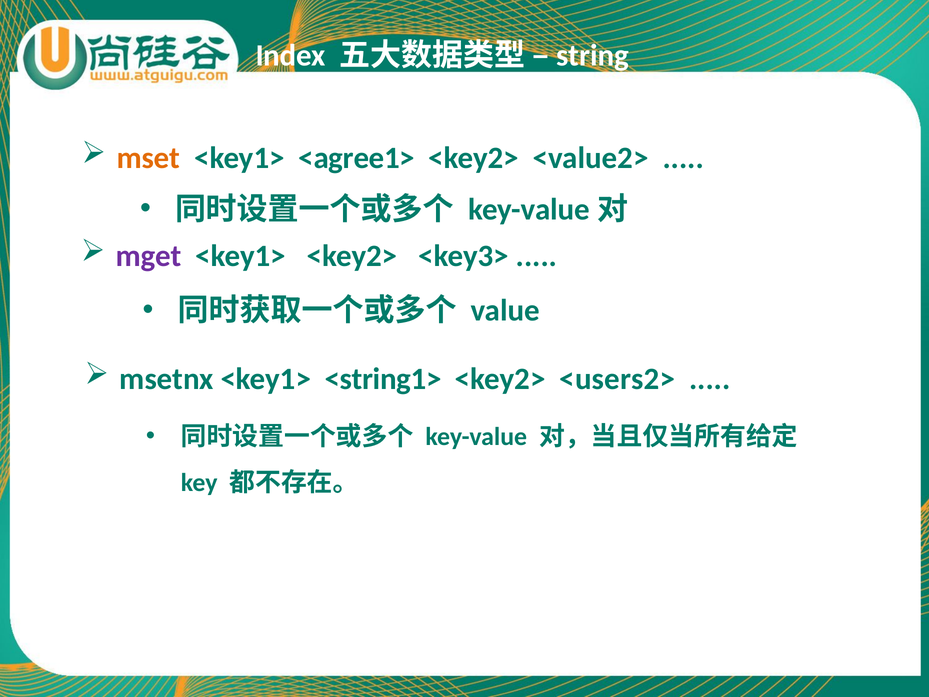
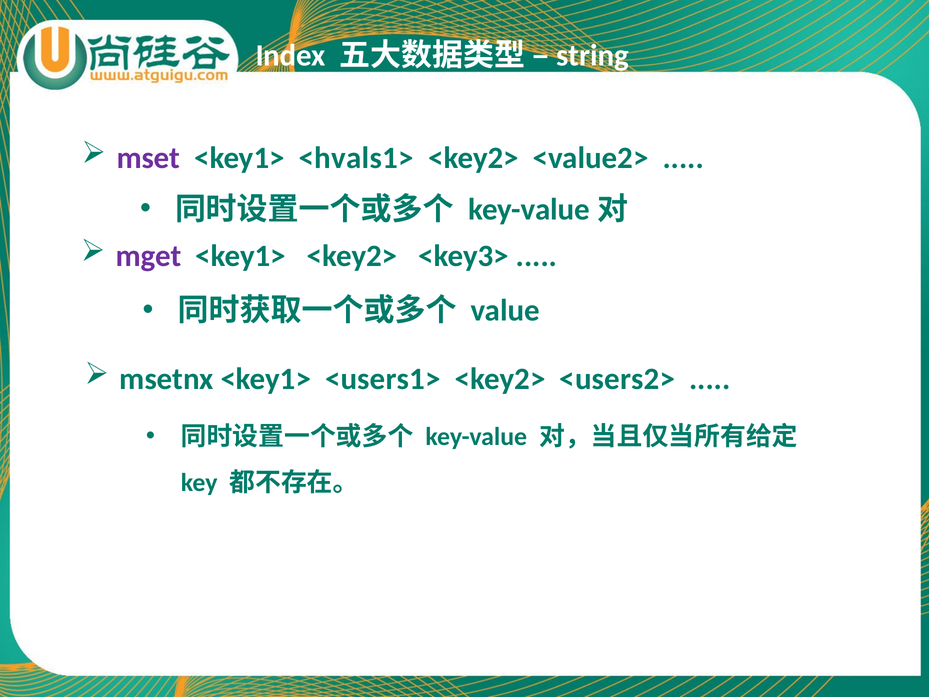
mset colour: orange -> purple (148, 158)
<agree1>: <agree1> -> <hvals1> (356, 158)
<string1>: <string1> -> <users1> (383, 379)
